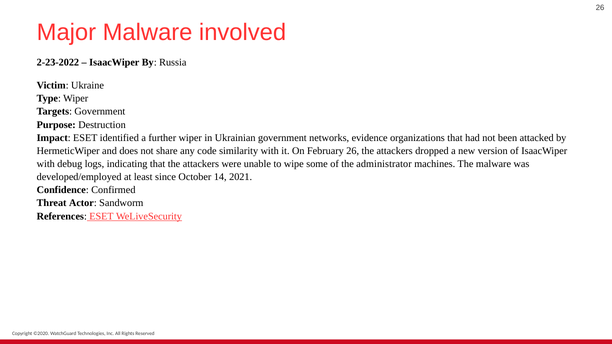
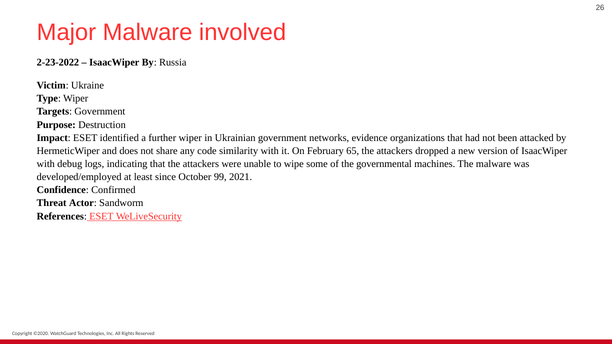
February 26: 26 -> 65 (353, 151)
administrator: administrator -> governmental (384, 164)
14: 14 -> 99 (220, 177)
